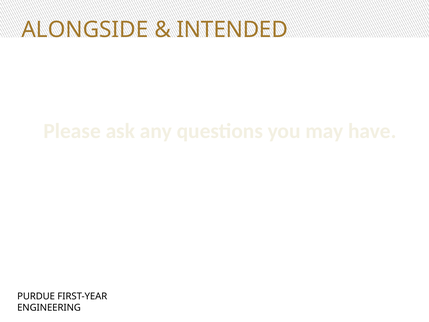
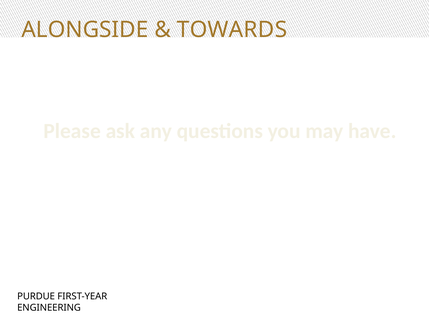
INTENDED: INTENDED -> TOWARDS (232, 30)
